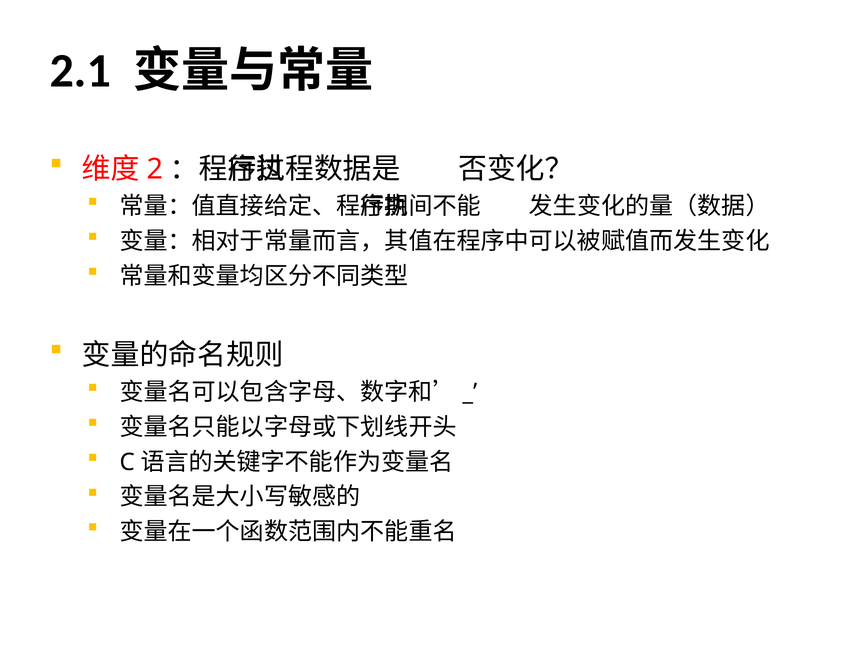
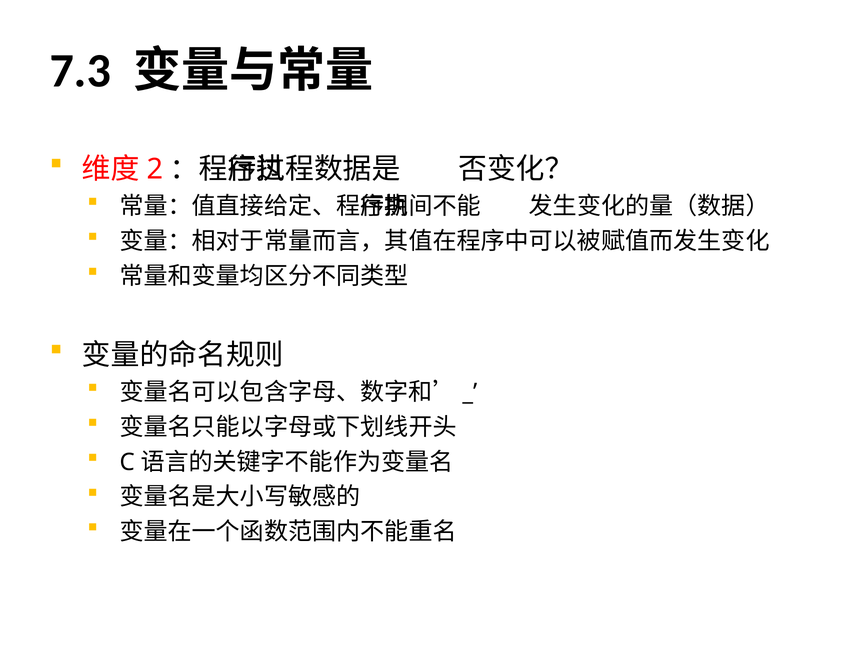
2.1: 2.1 -> 7.3 (80, 71)
